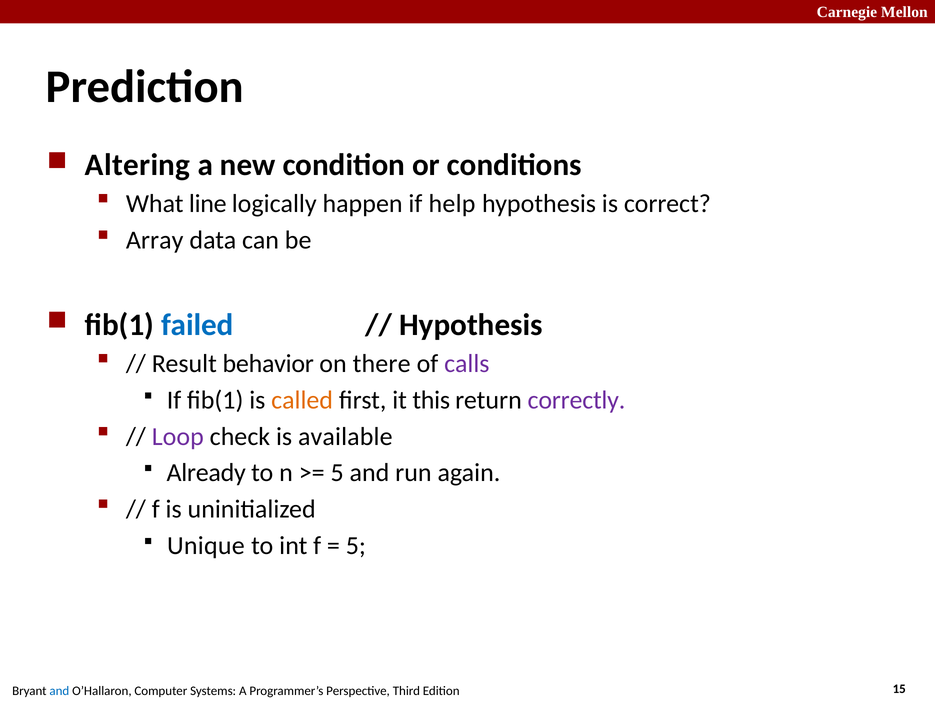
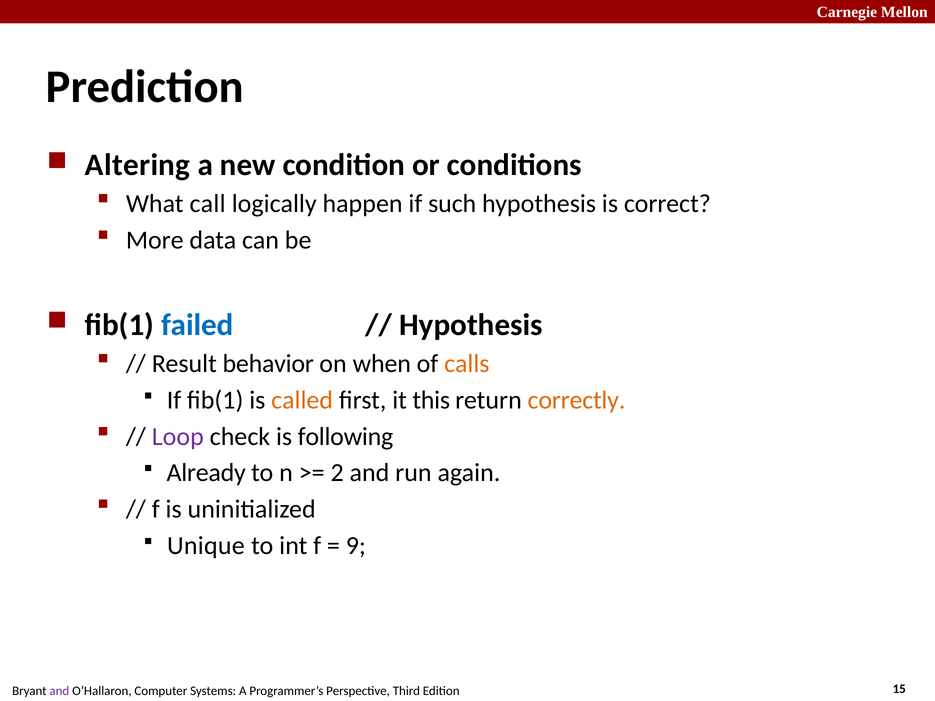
line: line -> call (208, 204)
help: help -> such (452, 204)
Array: Array -> More (155, 240)
there: there -> when (382, 364)
calls colour: purple -> orange (467, 364)
correctly colour: purple -> orange (576, 400)
available: available -> following (346, 437)
5: 5 -> 2 (337, 473)
5: 5 -> 9 (356, 546)
and colour: blue -> purple (59, 691)
